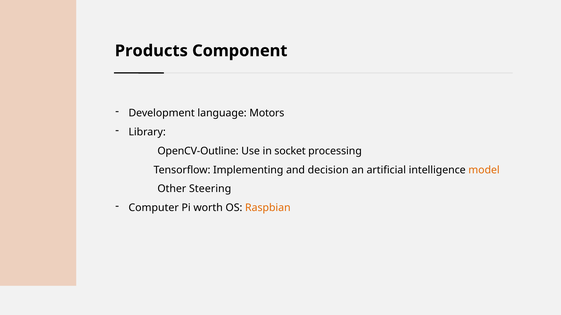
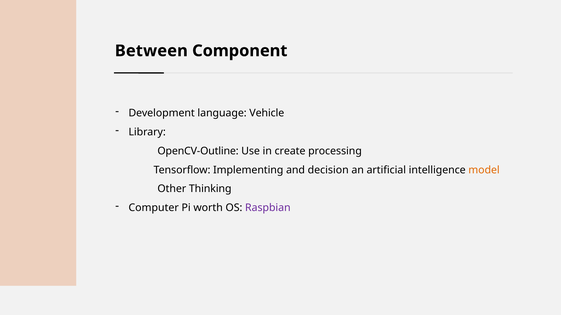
Products: Products -> Between (151, 51)
Motors: Motors -> Vehicle (267, 113)
socket: socket -> create (290, 151)
Steering: Steering -> Thinking (210, 189)
Raspbian colour: orange -> purple (268, 208)
